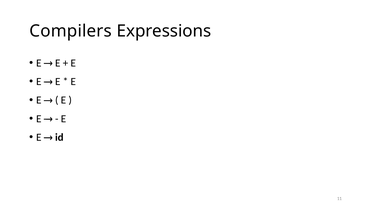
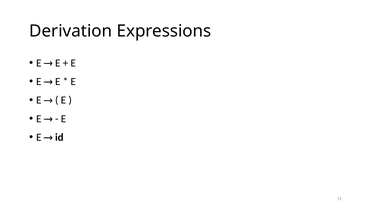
Compilers: Compilers -> Derivation (71, 31)
